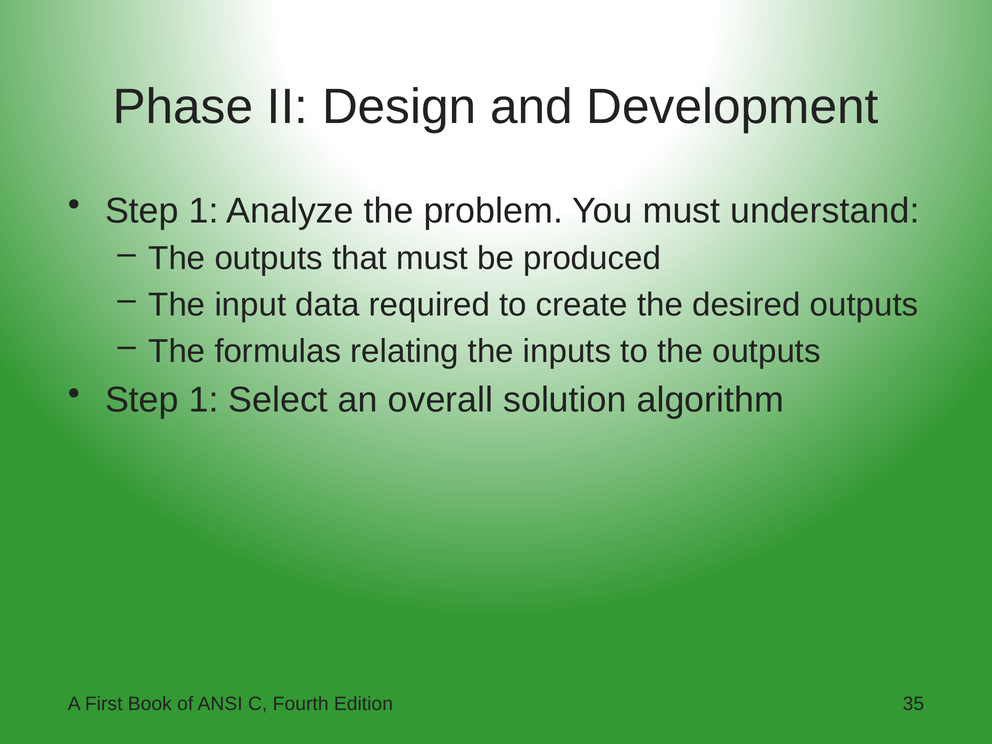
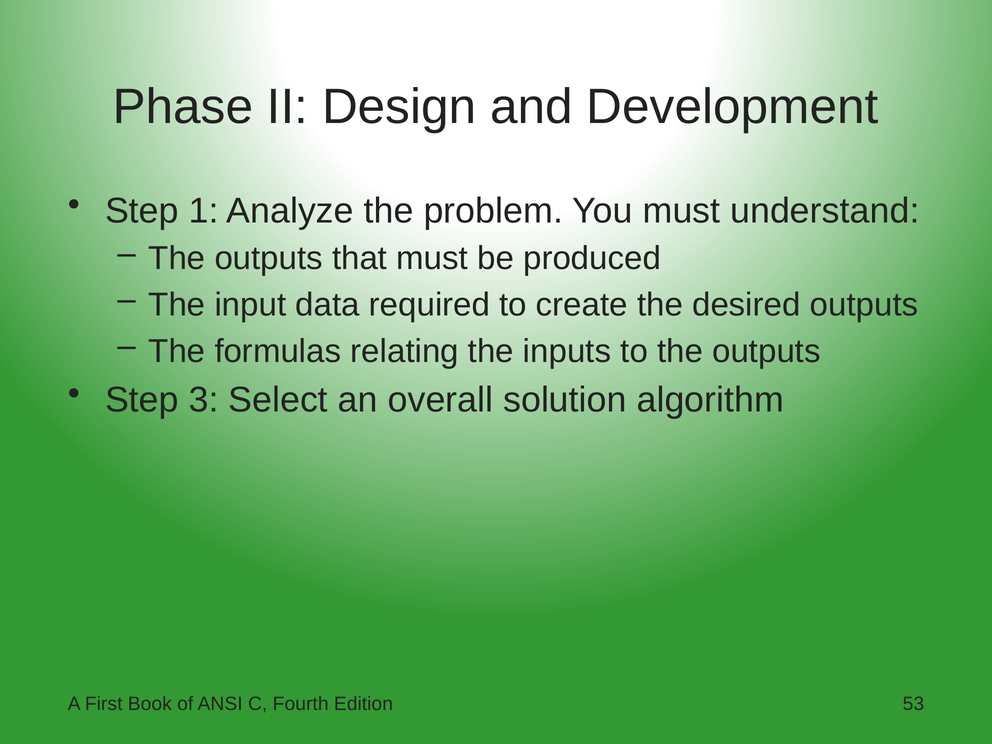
1: 1 -> 3 (203, 400)
35: 35 -> 53 (913, 704)
